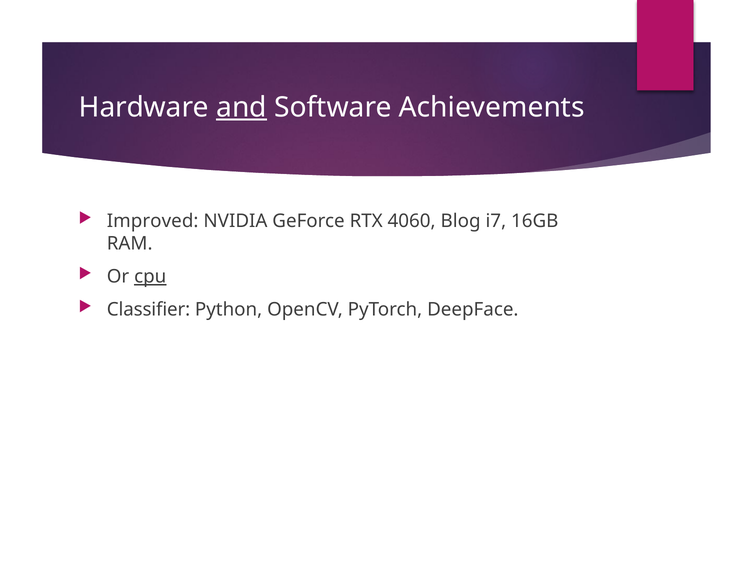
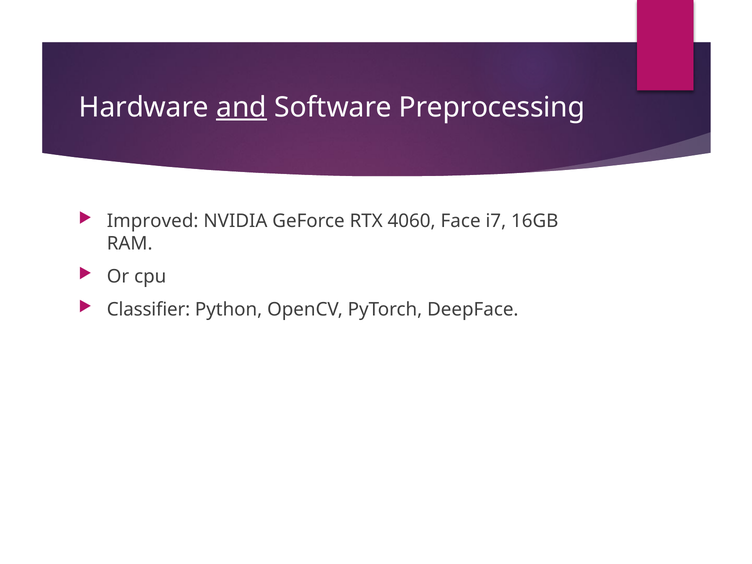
Achievements: Achievements -> Preprocessing (492, 107)
Blog: Blog -> Face (461, 221)
cpu underline: present -> none (150, 277)
